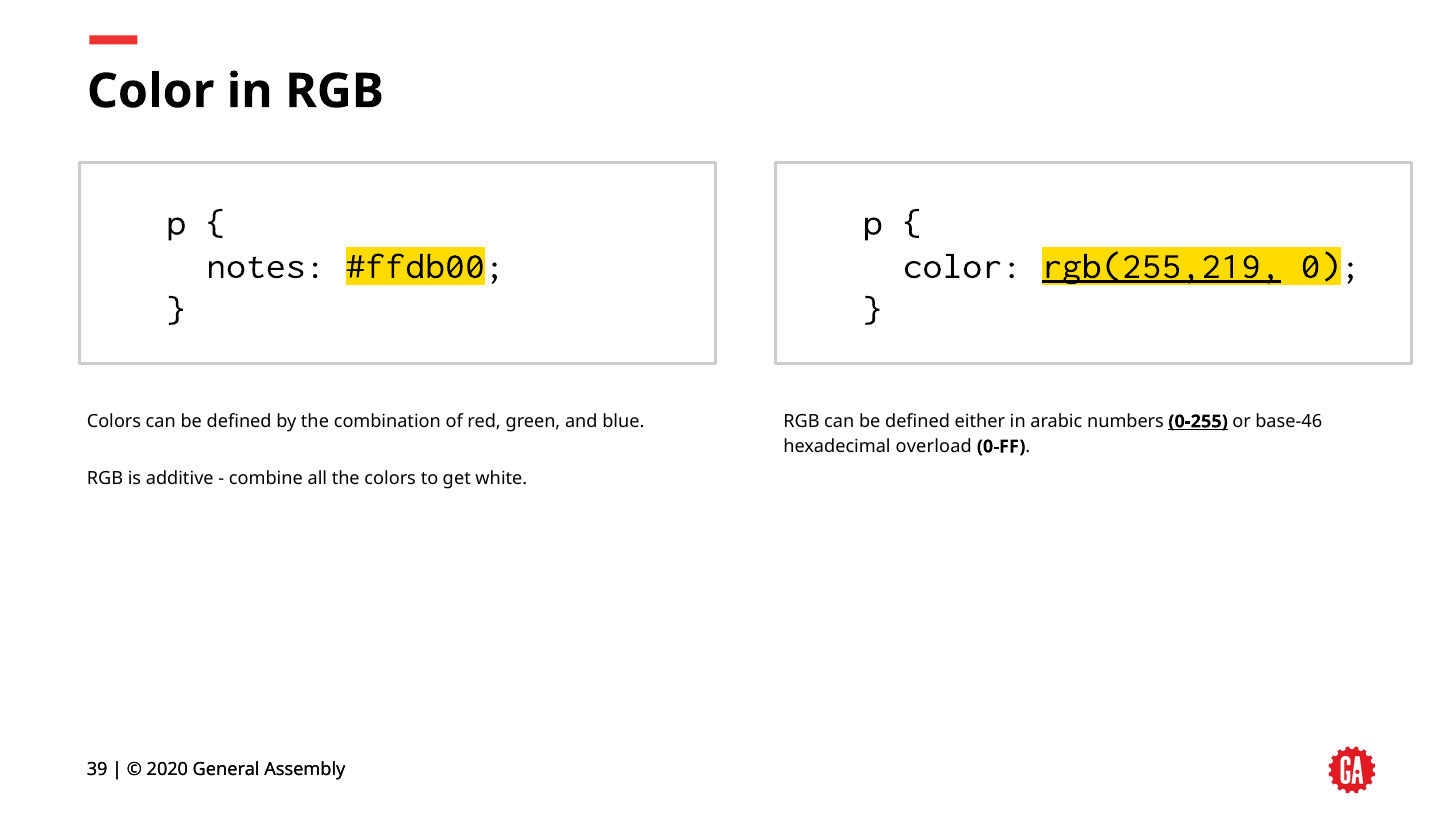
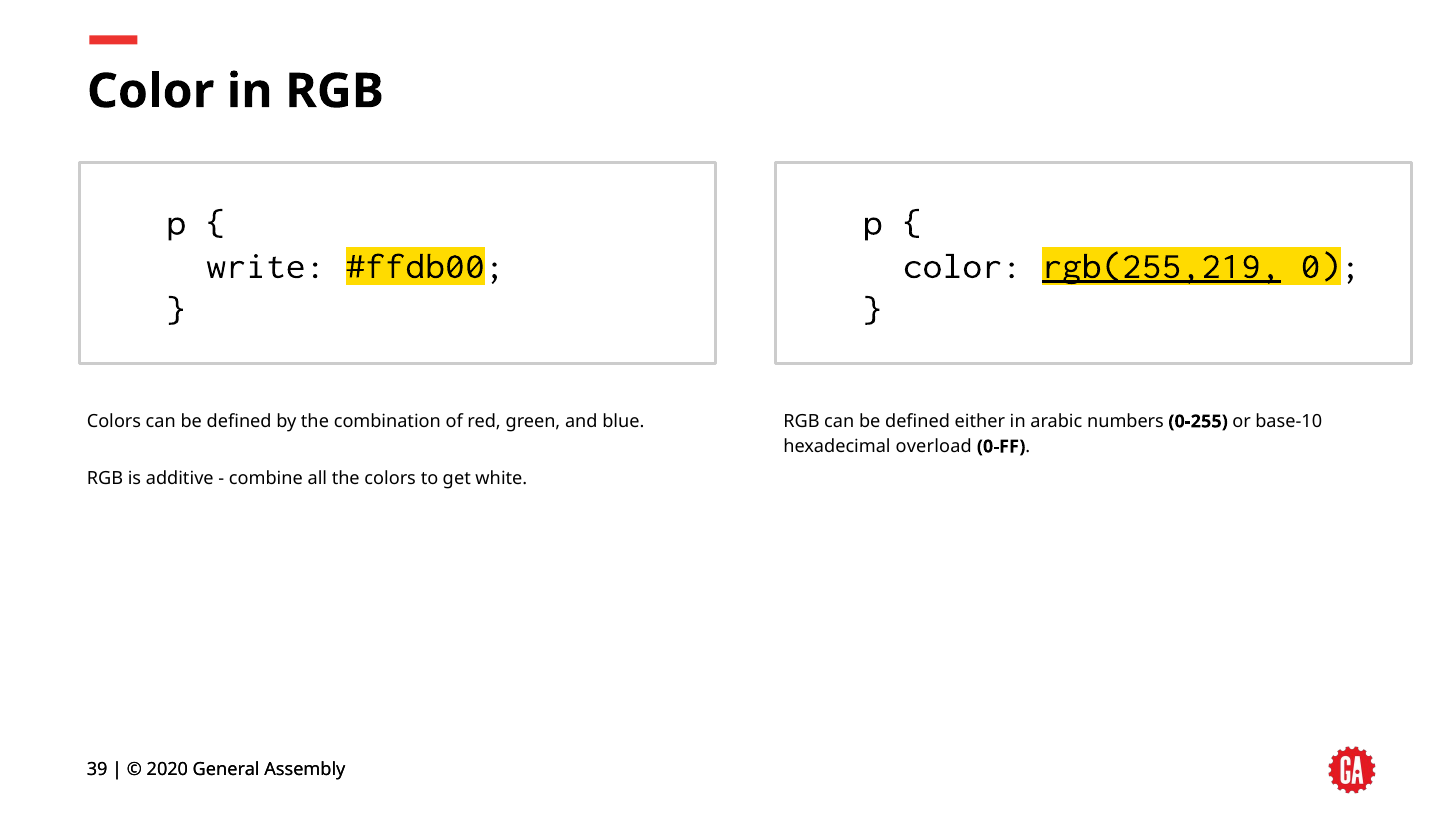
notes: notes -> write (266, 266)
0-255 underline: present -> none (1198, 422)
base-46: base-46 -> base-10 (1289, 422)
